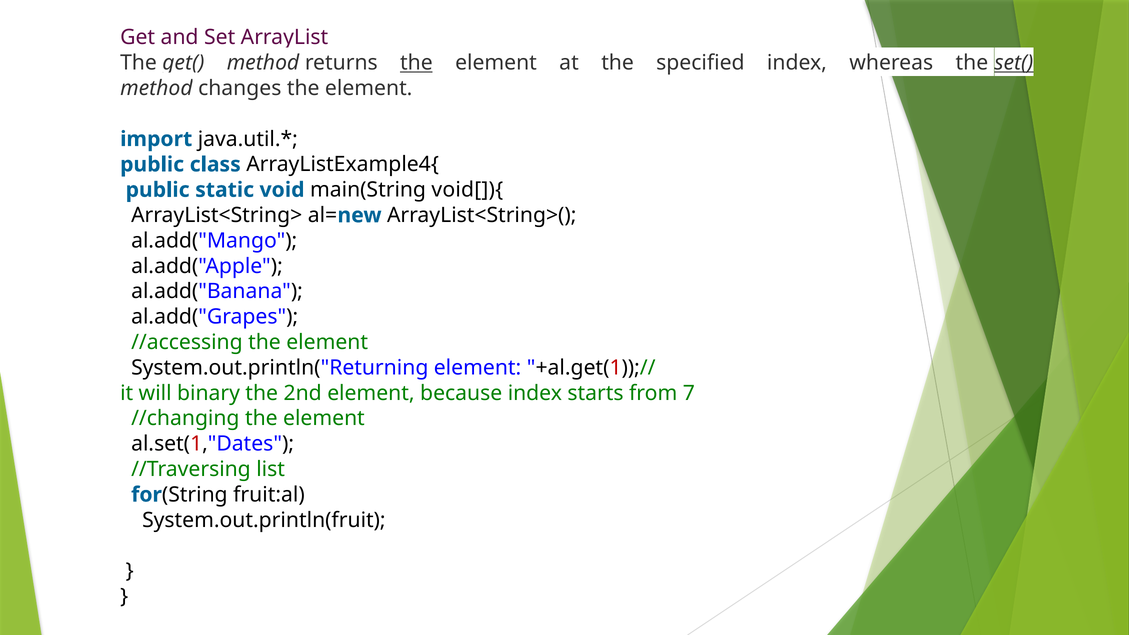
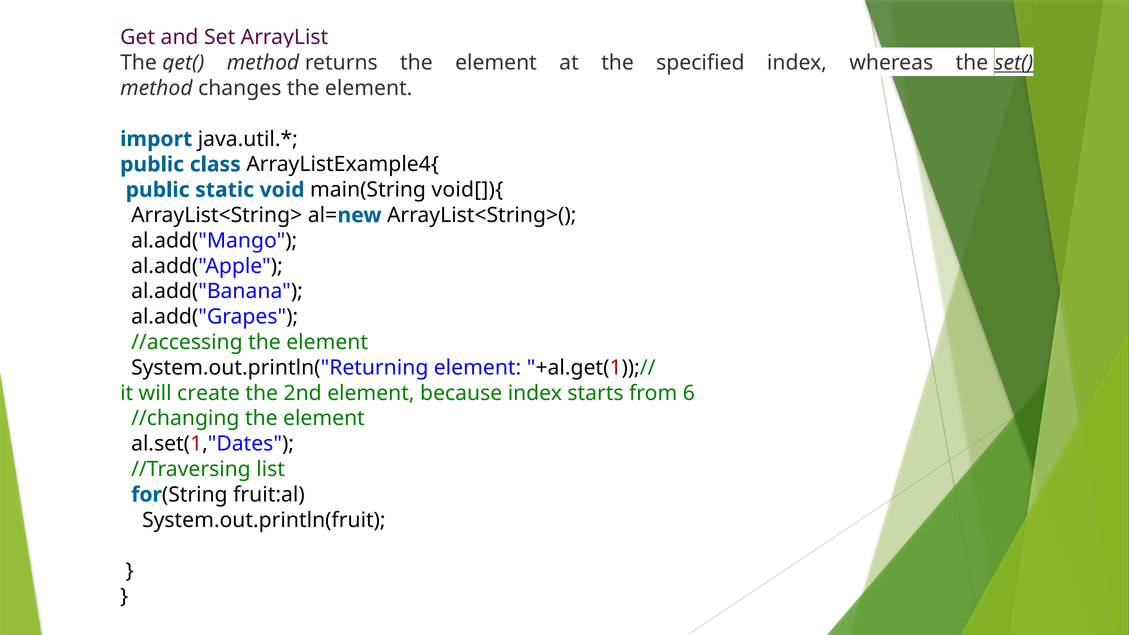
the underline: present -> none (416, 63)
binary: binary -> create (208, 393)
7: 7 -> 6 (689, 393)
